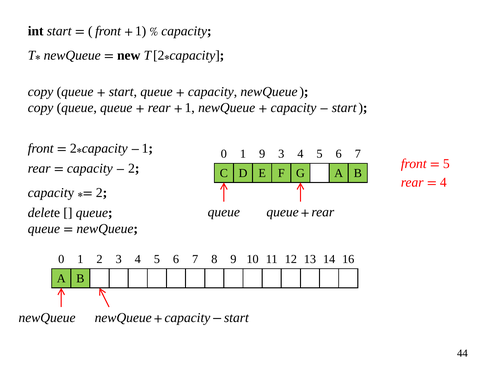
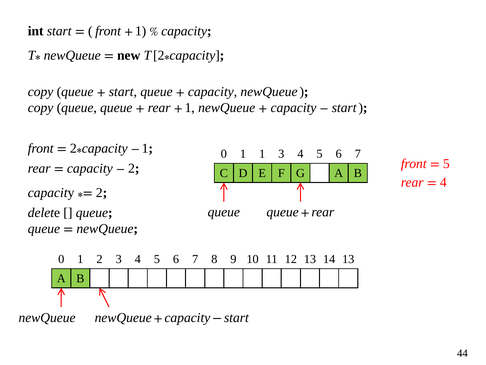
1 9: 9 -> 1 (262, 154)
14 16: 16 -> 13 (348, 259)
